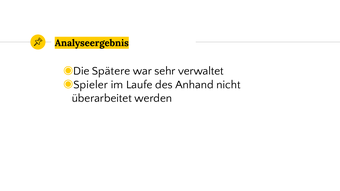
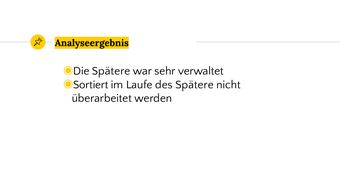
Spieler: Spieler -> Sortiert (91, 85)
des Anhand: Anhand -> Spätere (195, 85)
